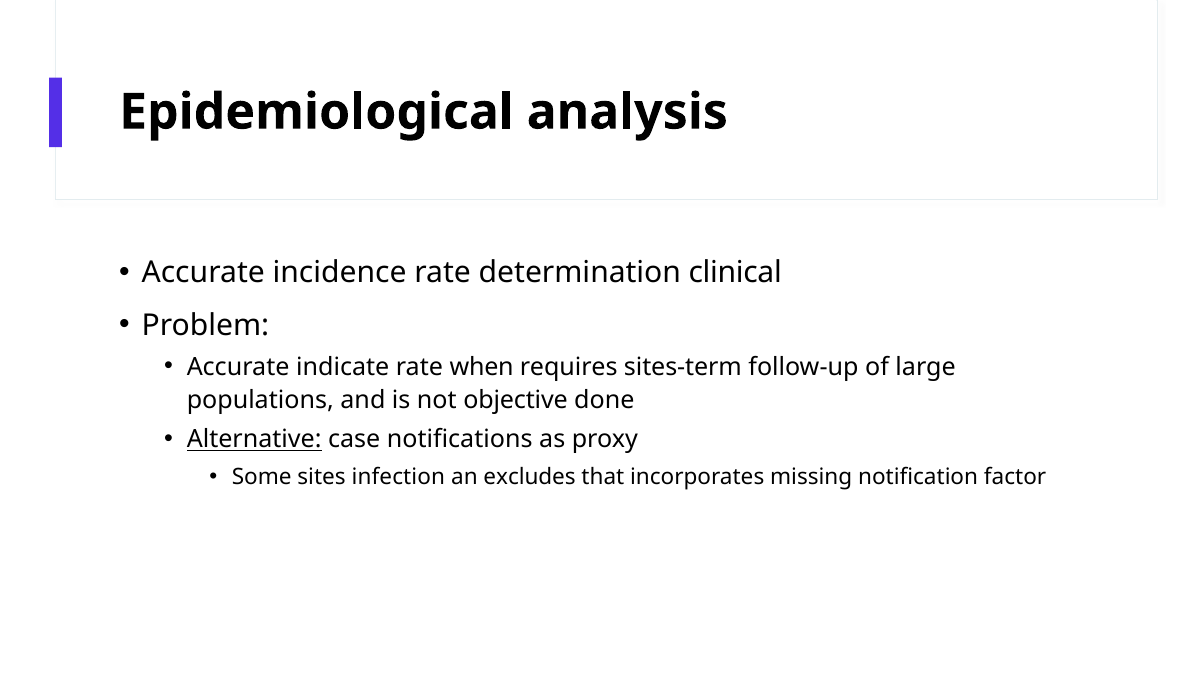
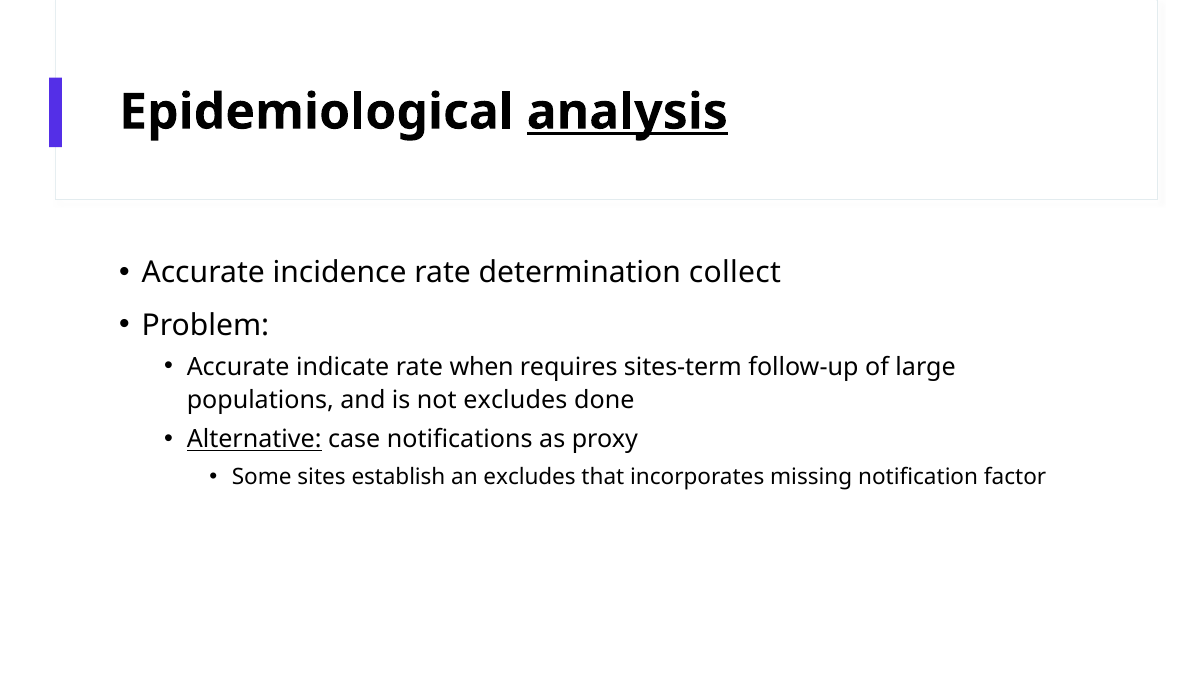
analysis underline: none -> present (627, 112)
clinical: clinical -> collect (735, 273)
not objective: objective -> excludes (515, 400)
infection: infection -> establish (398, 477)
